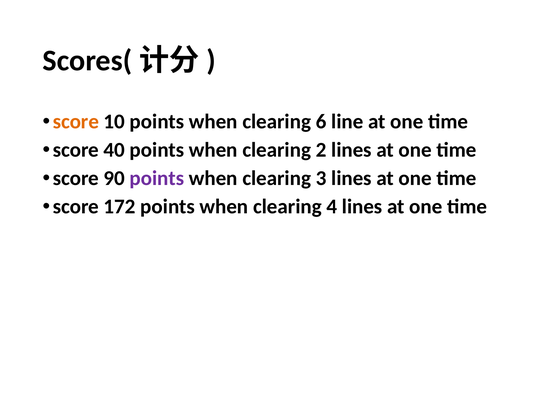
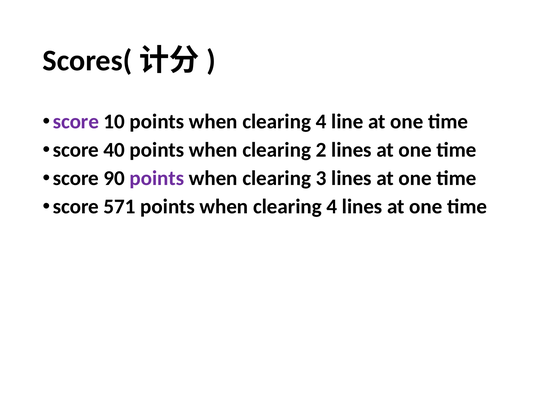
score colour: orange -> purple (76, 122)
6: 6 -> 4 (321, 122)
172: 172 -> 571 (120, 207)
